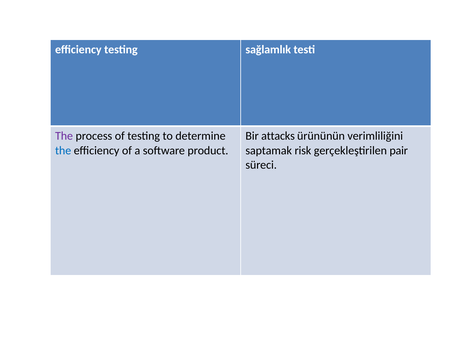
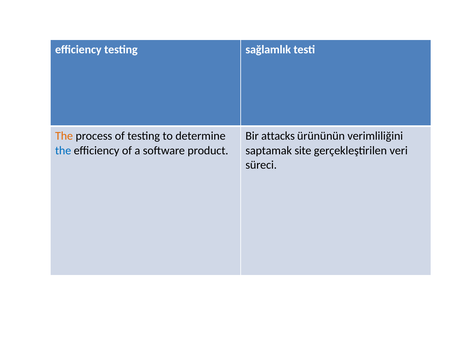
The colour: purple -> orange (64, 136)
risk: risk -> site (303, 150)
pair: pair -> veri (399, 150)
